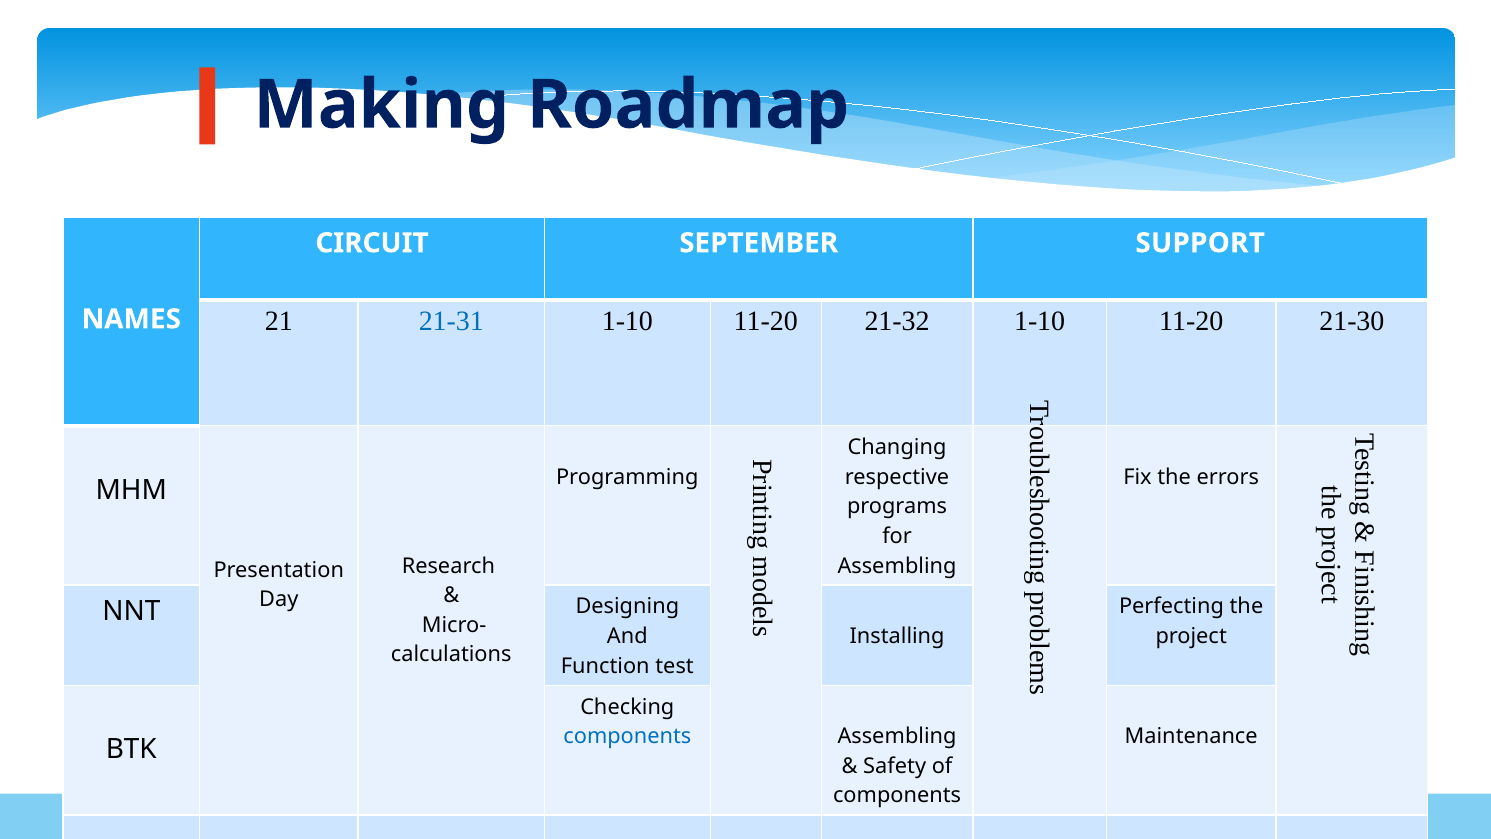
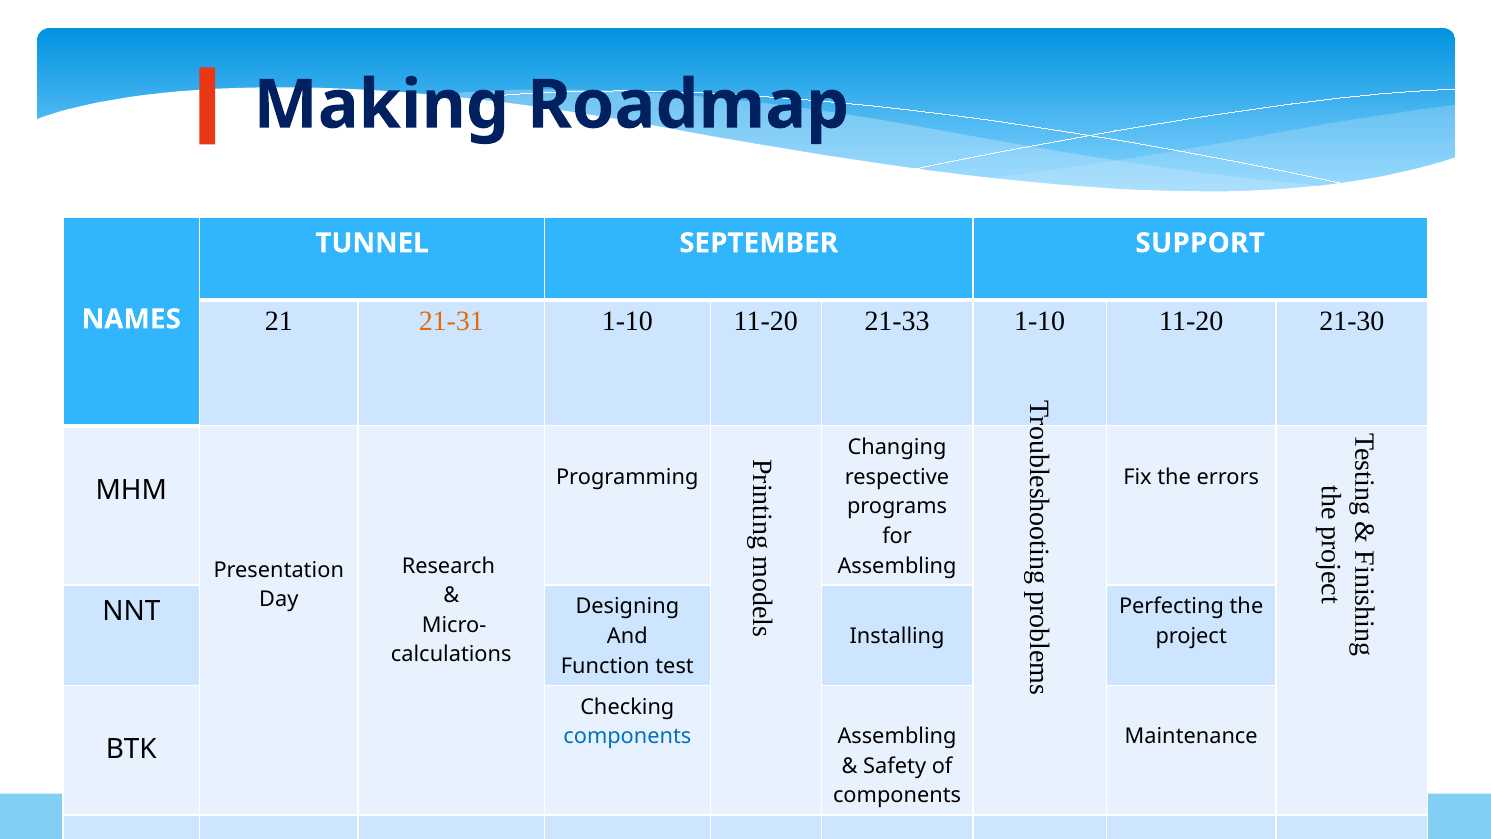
CIRCUIT: CIRCUIT -> TUNNEL (372, 243)
21-31 colour: blue -> orange (451, 321)
21-32: 21-32 -> 21-33 (897, 321)
